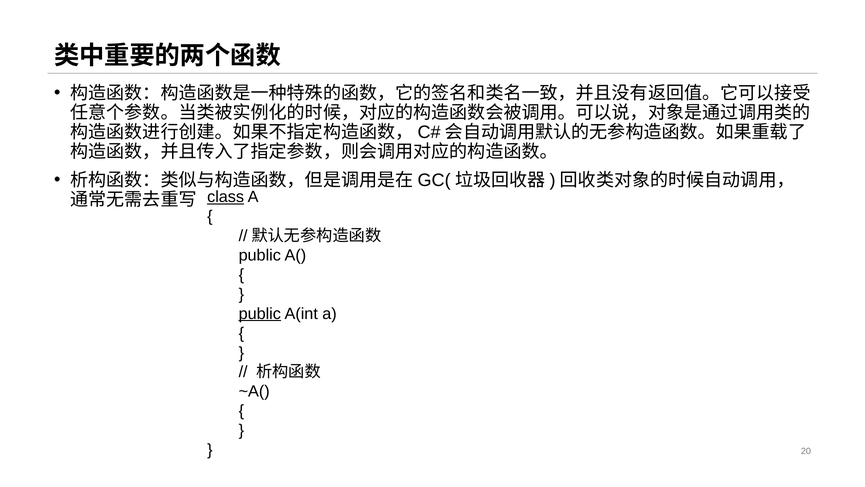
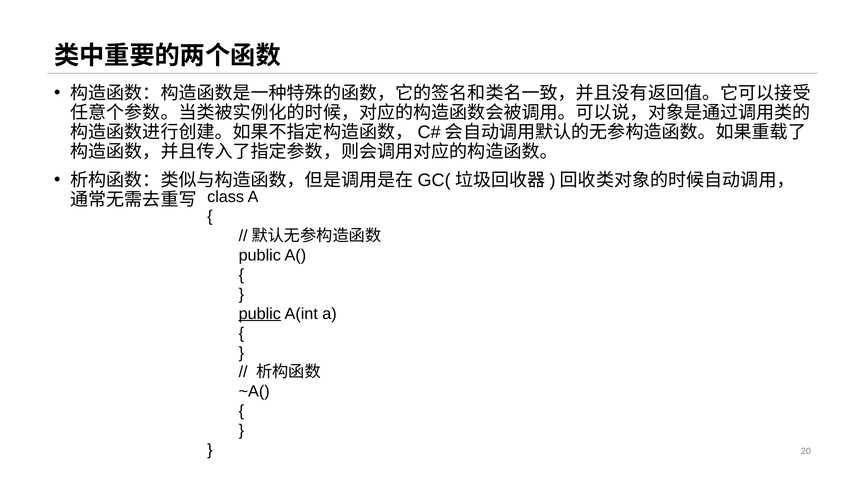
class underline: present -> none (226, 197)
